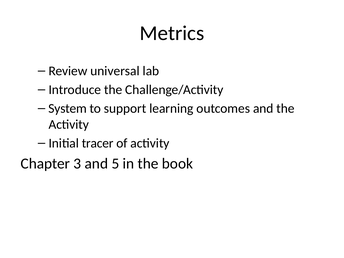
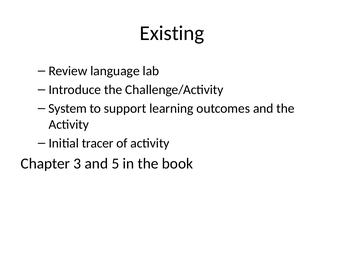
Metrics: Metrics -> Existing (172, 33)
universal: universal -> language (115, 71)
